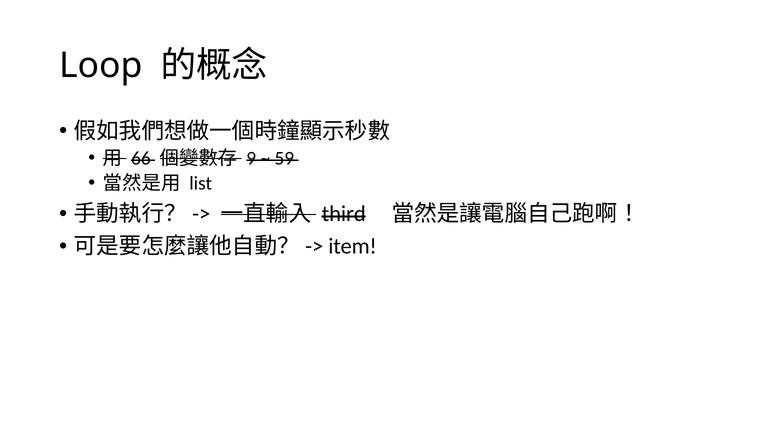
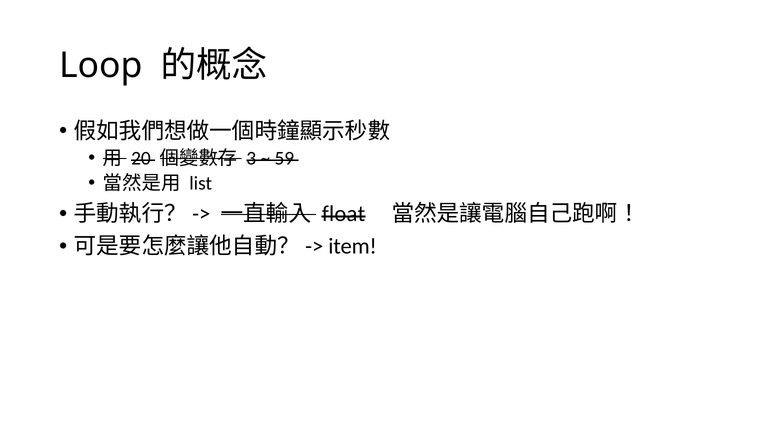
66: 66 -> 20 (141, 158)
9: 9 -> 3 (251, 158)
third: third -> float (344, 214)
